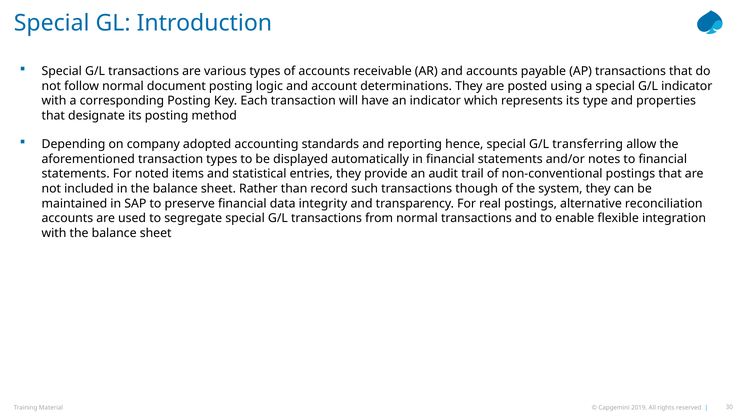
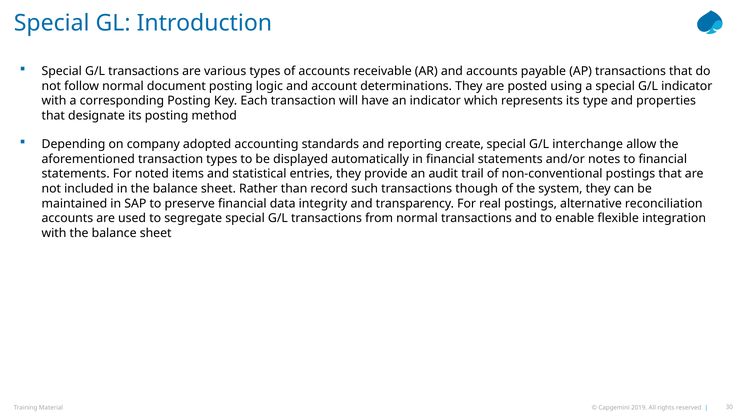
hence: hence -> create (464, 144)
transferring: transferring -> interchange (588, 144)
